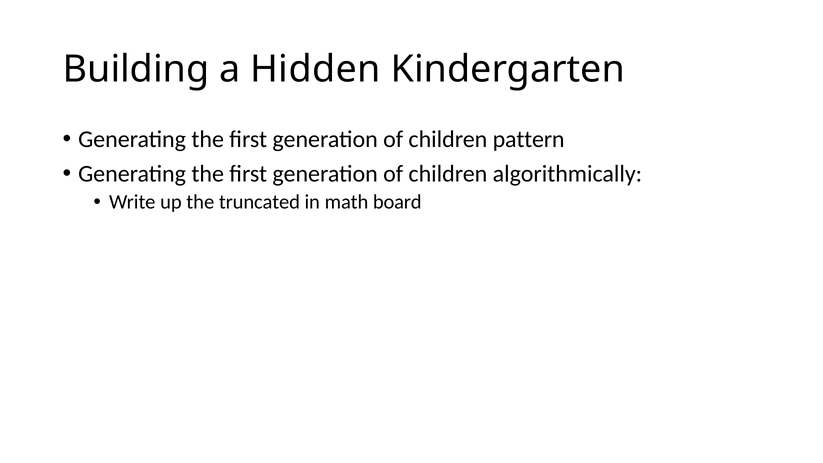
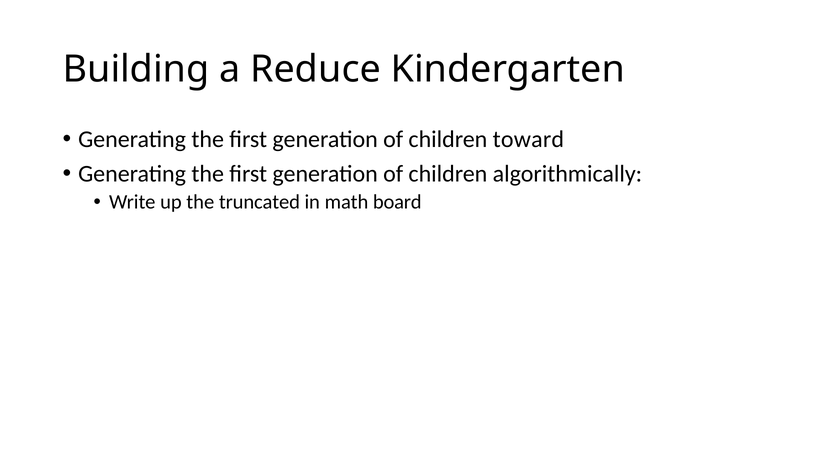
Hidden: Hidden -> Reduce (316, 69)
pattern: pattern -> toward (528, 139)
